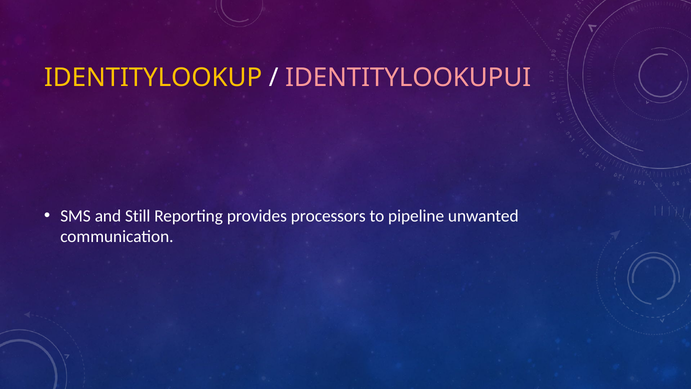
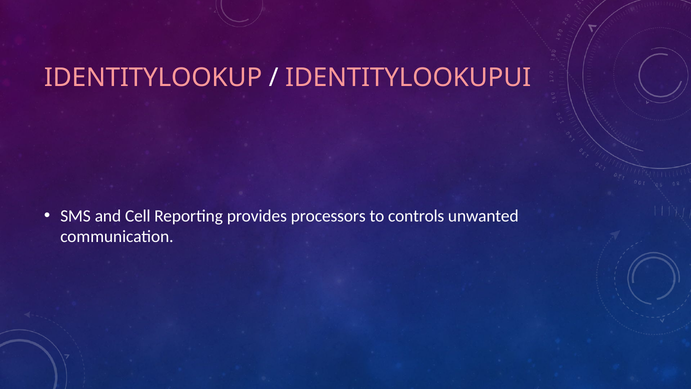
IDENTITYLOOKUP colour: yellow -> pink (153, 78)
Still: Still -> Cell (138, 216)
pipeline: pipeline -> controls (416, 216)
